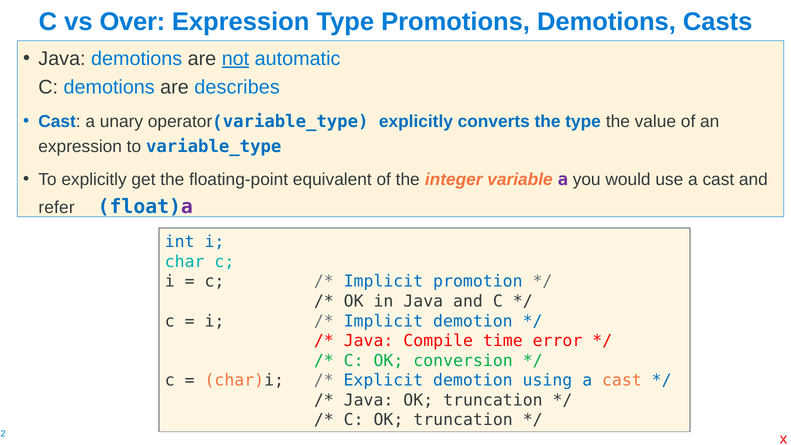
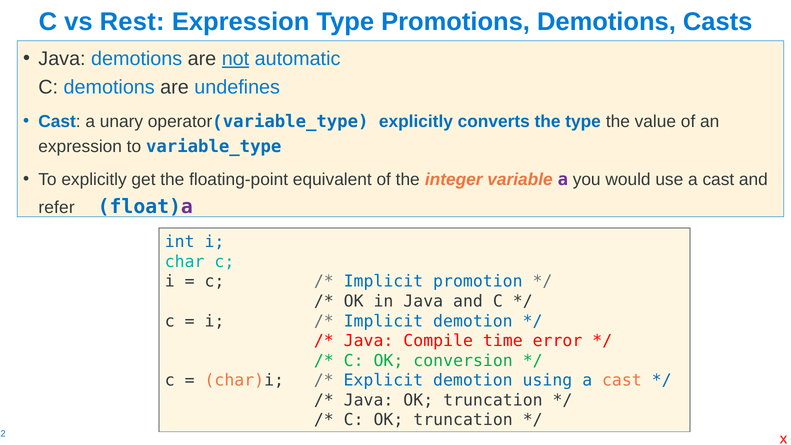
Over: Over -> Rest (132, 22)
describes: describes -> undefines (237, 87)
